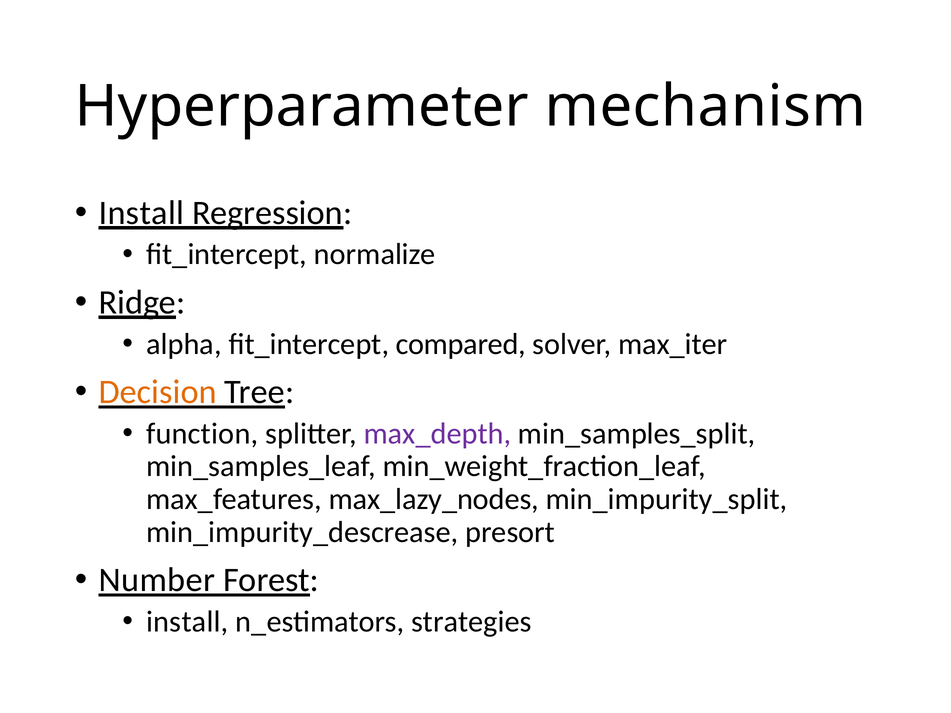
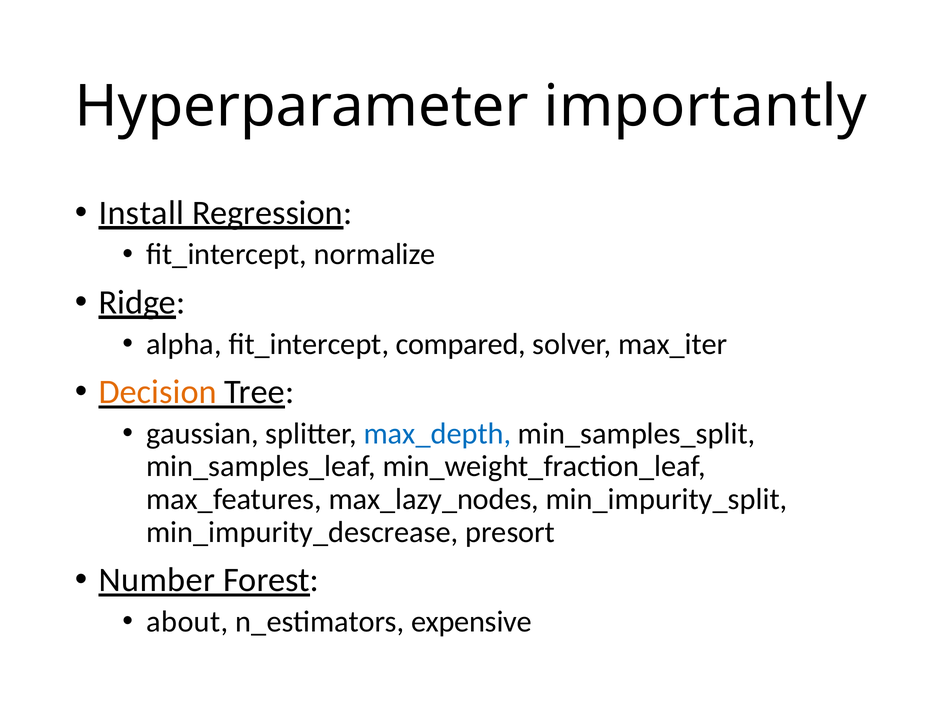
mechanism: mechanism -> importantly (705, 107)
function: function -> gaussian (202, 434)
max_depth colour: purple -> blue (437, 434)
install: install -> about (187, 622)
strategies: strategies -> expensive (471, 622)
